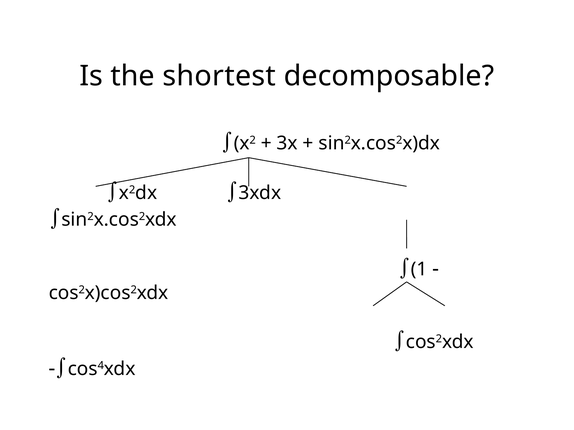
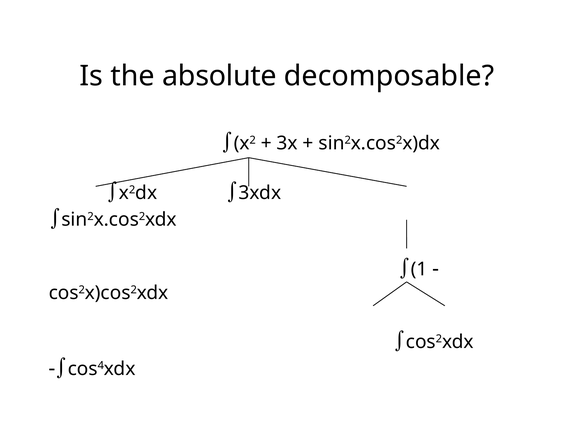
shortest: shortest -> absolute (219, 76)
